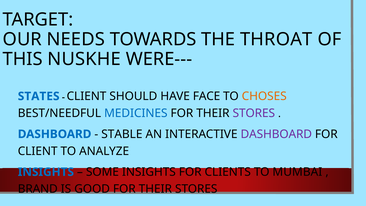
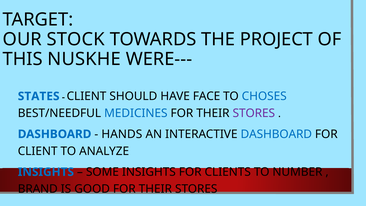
NEEDS: NEEDS -> STOCK (76, 39)
THROAT: THROAT -> PROJECT (276, 39)
CHOSES colour: orange -> blue (264, 96)
STABLE: STABLE -> HANDS (122, 134)
DASHBOARD colour: purple -> blue (276, 134)
MUMBAI: MUMBAI -> NUMBER (297, 172)
